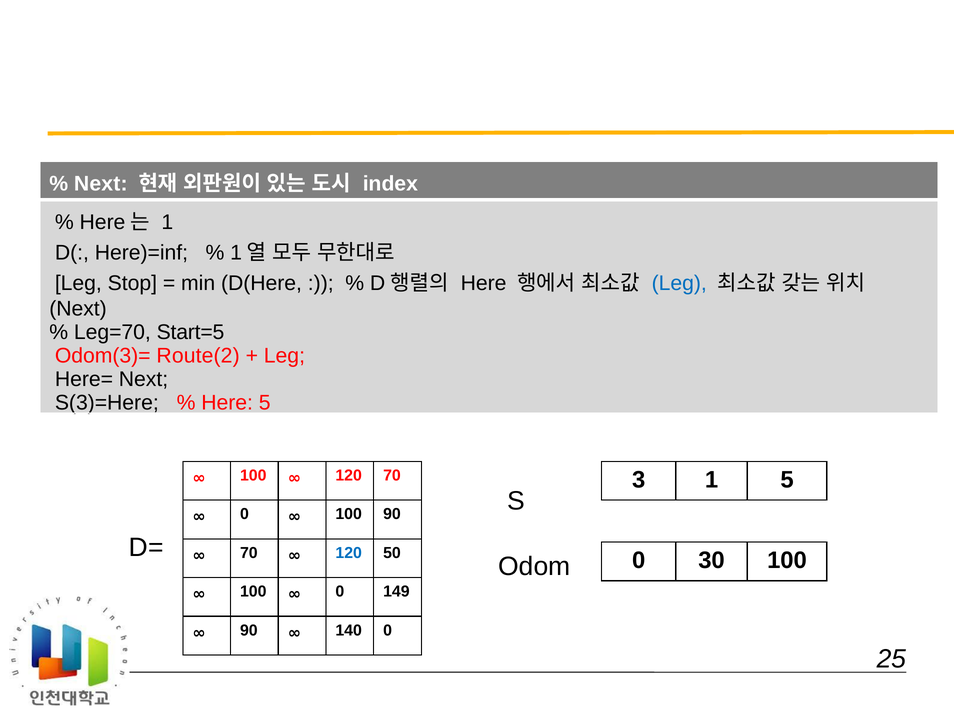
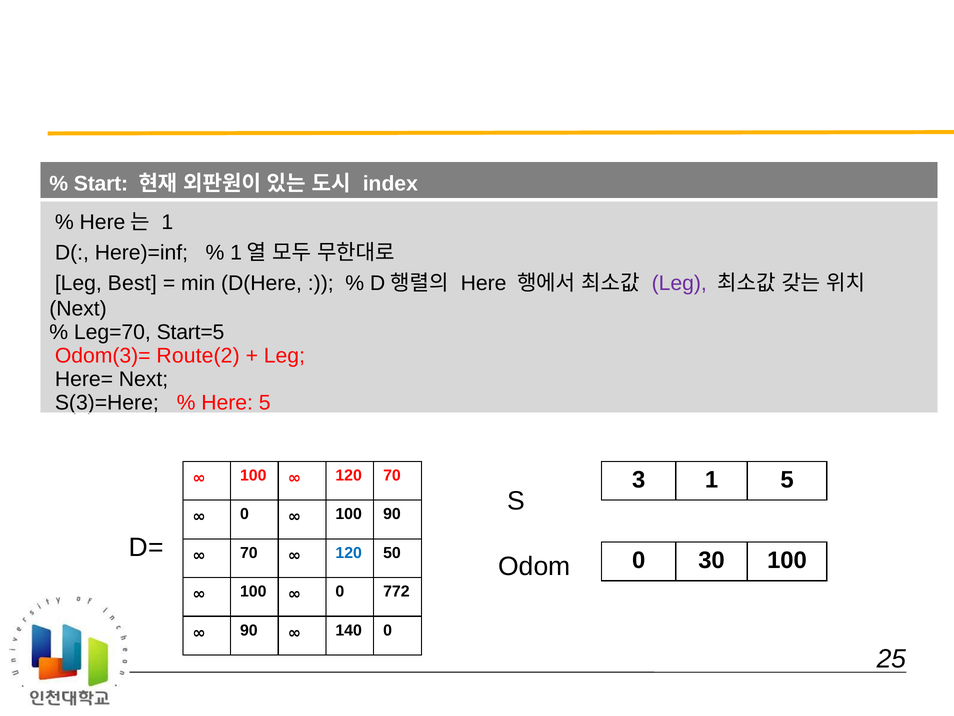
Next: Next -> Start (101, 183)
Stop: Stop -> Best (132, 283)
Leg colour: blue -> purple (679, 283)
149: 149 -> 772 (396, 591)
